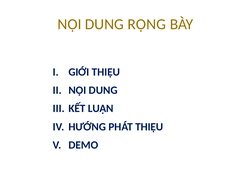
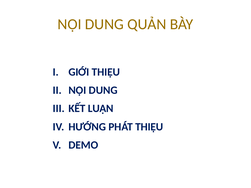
RỘNG: RỘNG -> QUẢN (147, 24)
